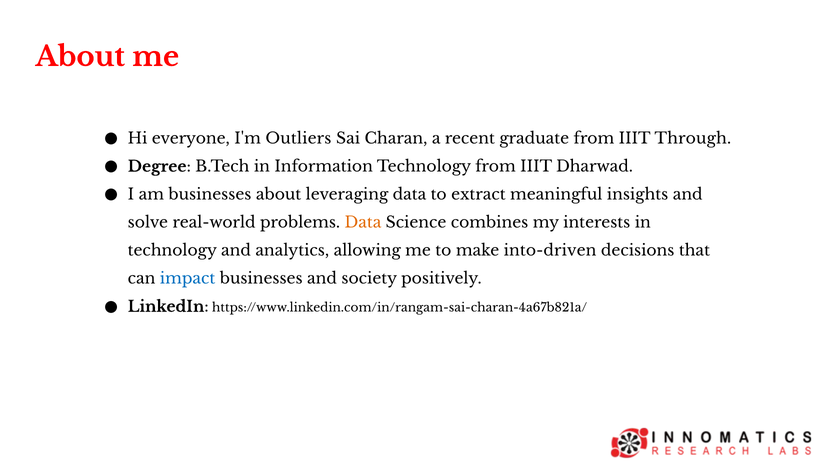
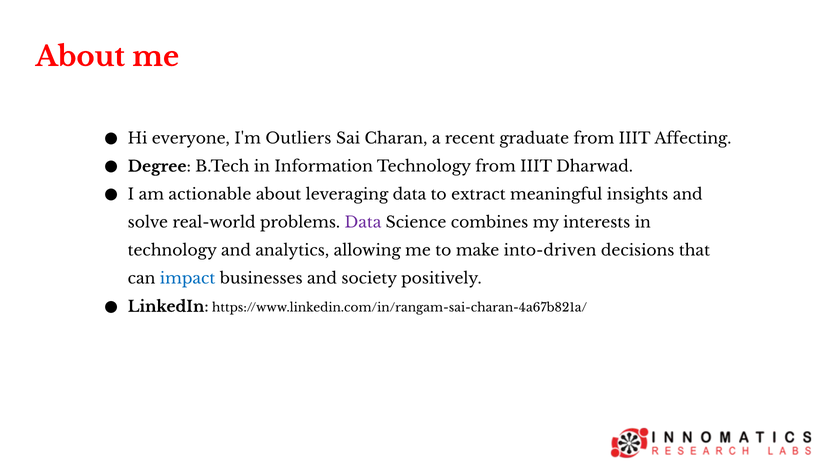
Through: Through -> Affecting (693, 139)
am businesses: businesses -> actionable (210, 195)
Data colour: orange -> purple (363, 223)
